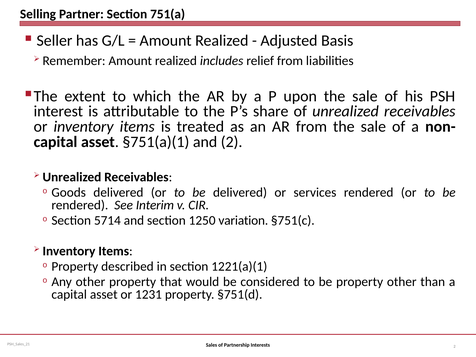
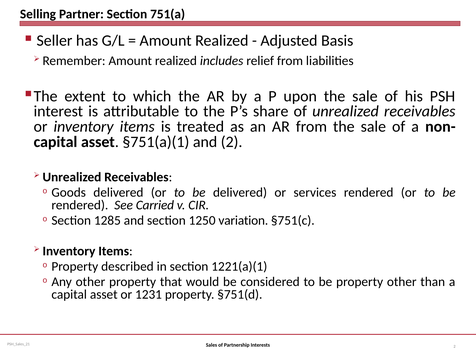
Interim: Interim -> Carried (155, 205)
5714: 5714 -> 1285 (107, 220)
